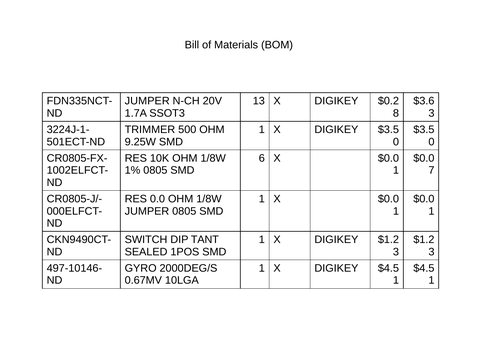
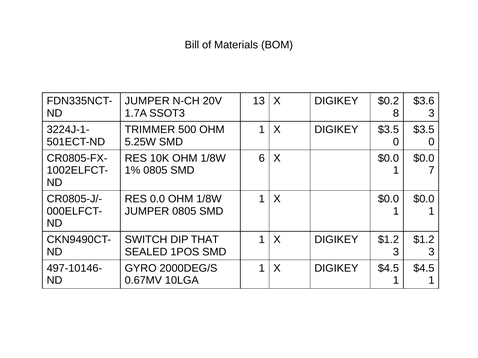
9.25W: 9.25W -> 5.25W (140, 142)
TANT: TANT -> THAT (205, 240)
